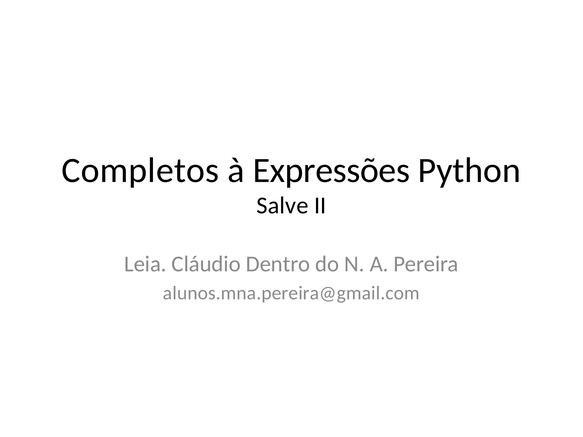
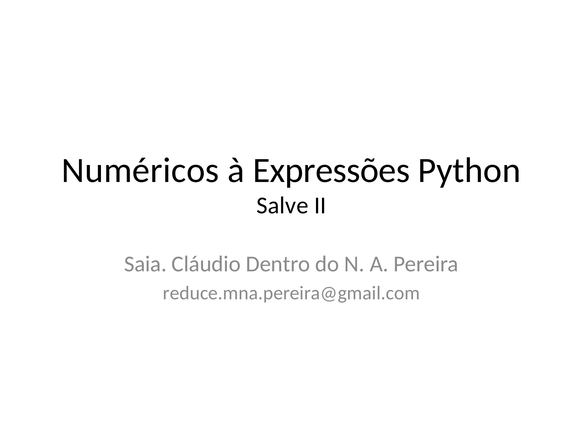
Completos: Completos -> Numéricos (140, 171)
Leia: Leia -> Saia (146, 264)
alunos.mna.pereira@gmail.com: alunos.mna.pereira@gmail.com -> reduce.mna.pereira@gmail.com (291, 293)
